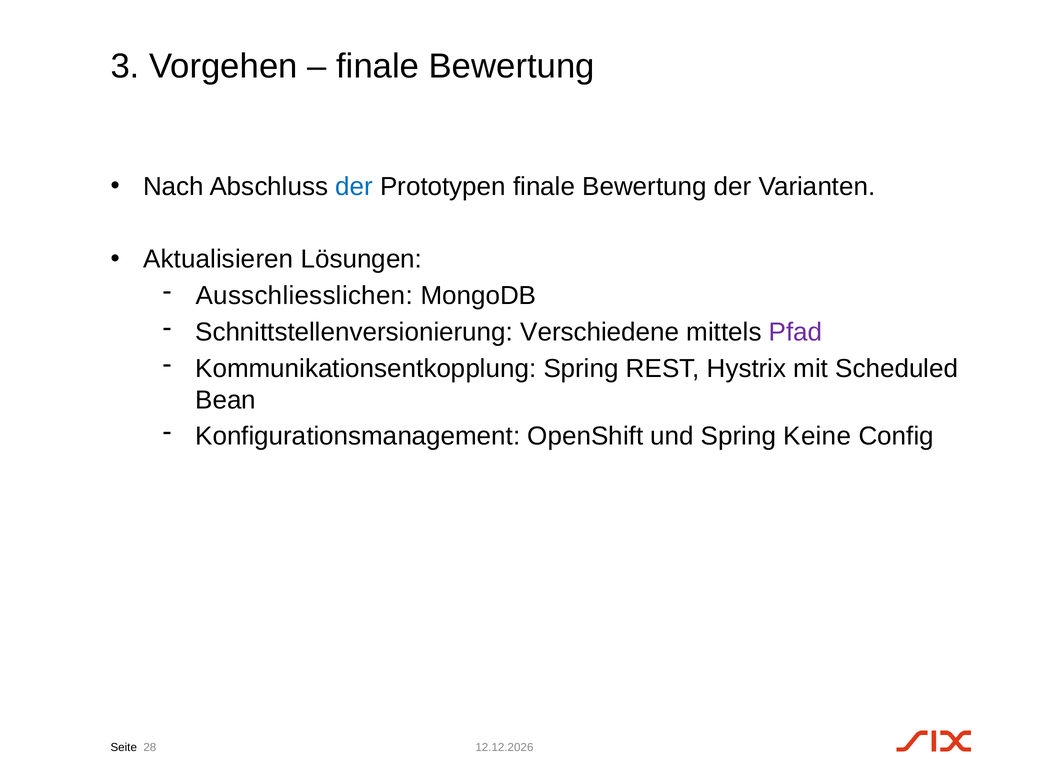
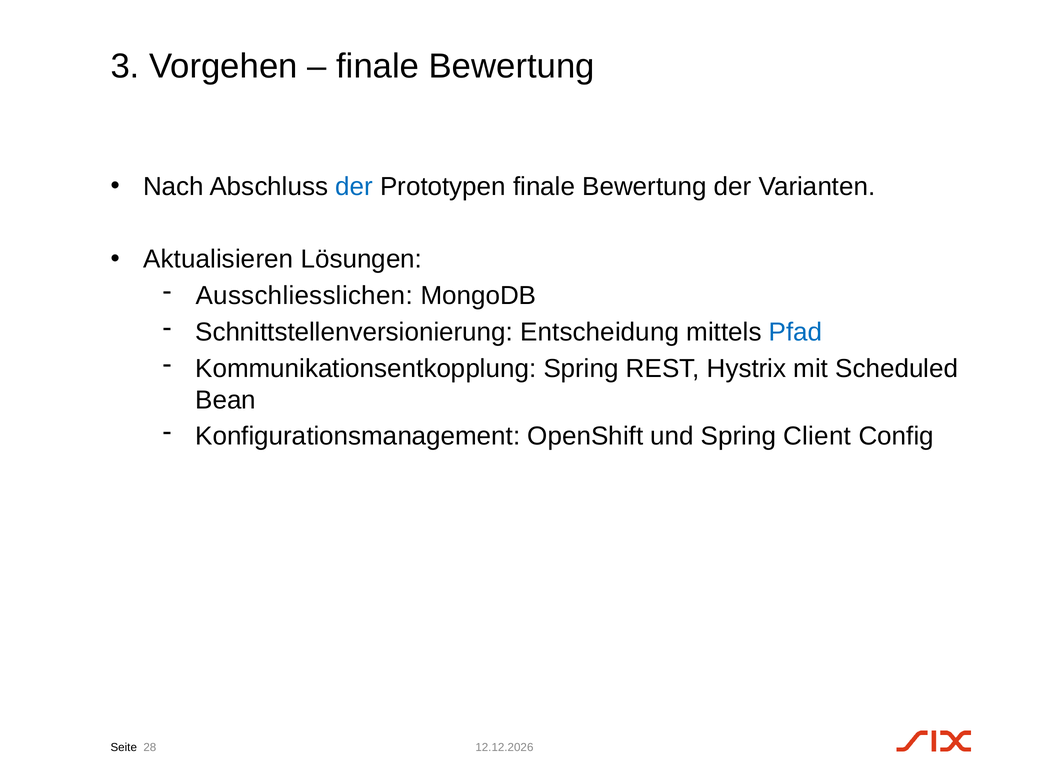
Verschiedene: Verschiedene -> Entscheidung (600, 332)
Pfad colour: purple -> blue (796, 332)
Keine: Keine -> Client (817, 436)
